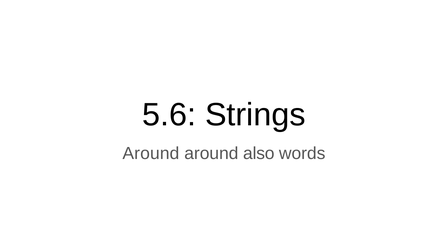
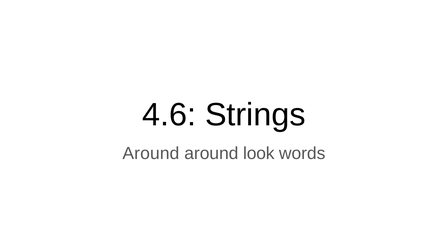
5.6: 5.6 -> 4.6 (169, 115)
also: also -> look (259, 153)
